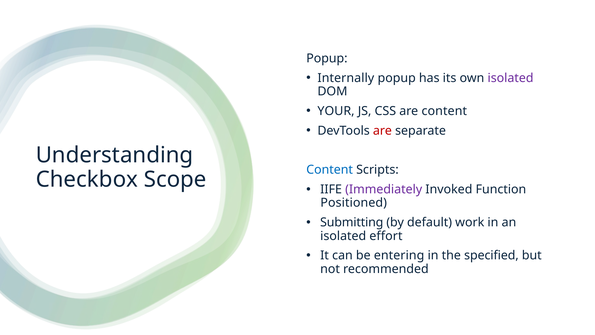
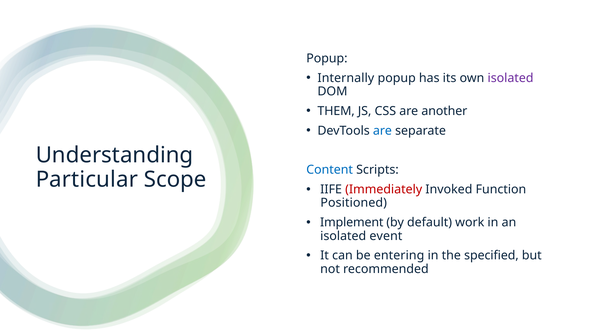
YOUR: YOUR -> THEM (336, 111)
are content: content -> another (444, 111)
are colour: red -> blue (382, 130)
Checkbox: Checkbox -> Particular (87, 179)
Immediately colour: purple -> red (384, 189)
Submitting: Submitting -> Implement (352, 222)
effort: effort -> event (386, 236)
